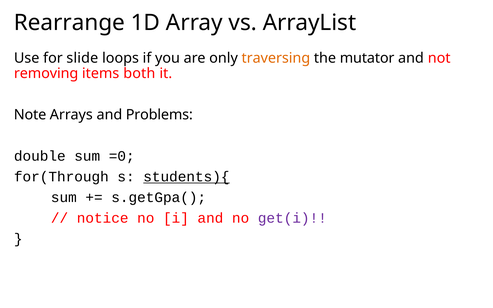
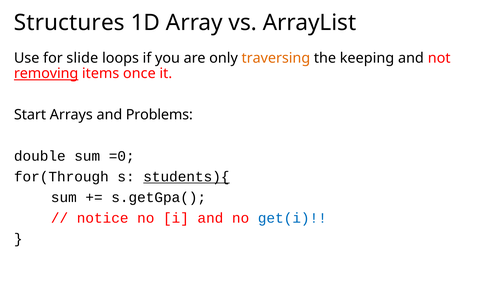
Rearrange: Rearrange -> Structures (69, 23)
mutator: mutator -> keeping (367, 58)
removing underline: none -> present (46, 74)
both: both -> once (139, 74)
Note: Note -> Start (30, 115)
get(i colour: purple -> blue (292, 218)
